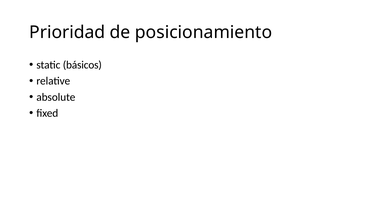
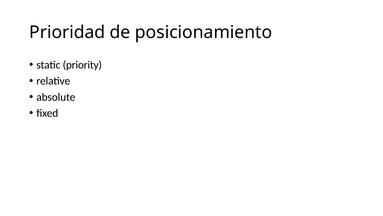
básicos: básicos -> priority (82, 65)
